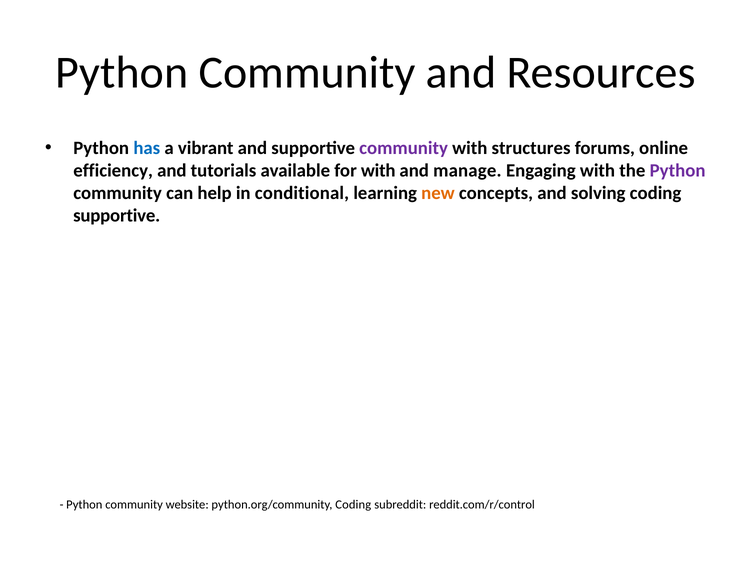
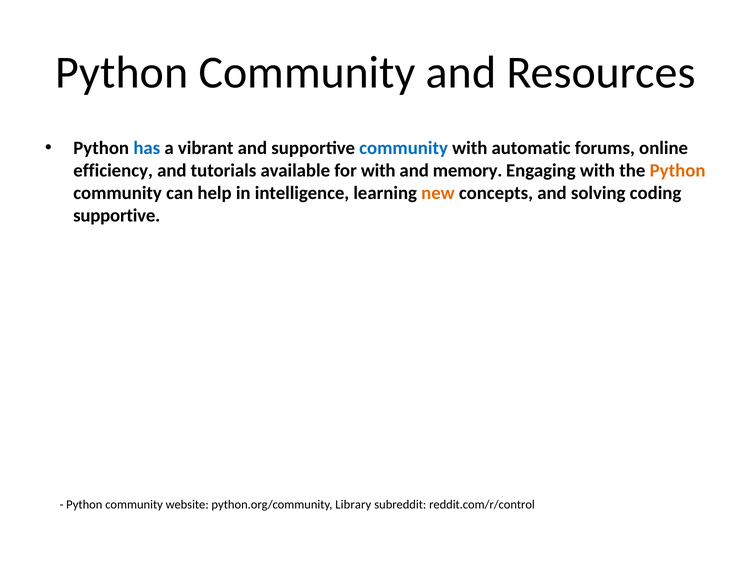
community colour: purple -> blue (404, 148)
structures: structures -> automatic (531, 148)
manage: manage -> memory (468, 171)
Python colour: purple -> orange (678, 171)
conditional: conditional -> intelligence (302, 193)
python.org/community Coding: Coding -> Library (353, 505)
